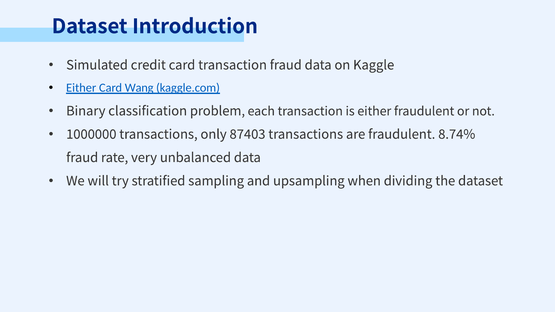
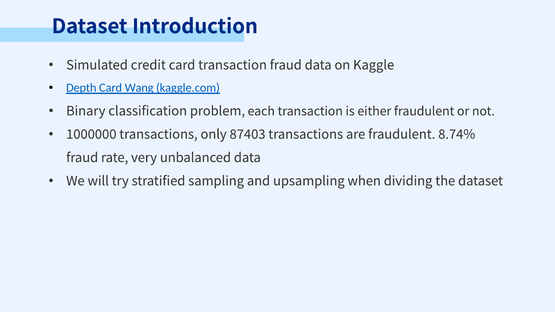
Either: Either -> Depth (81, 88)
